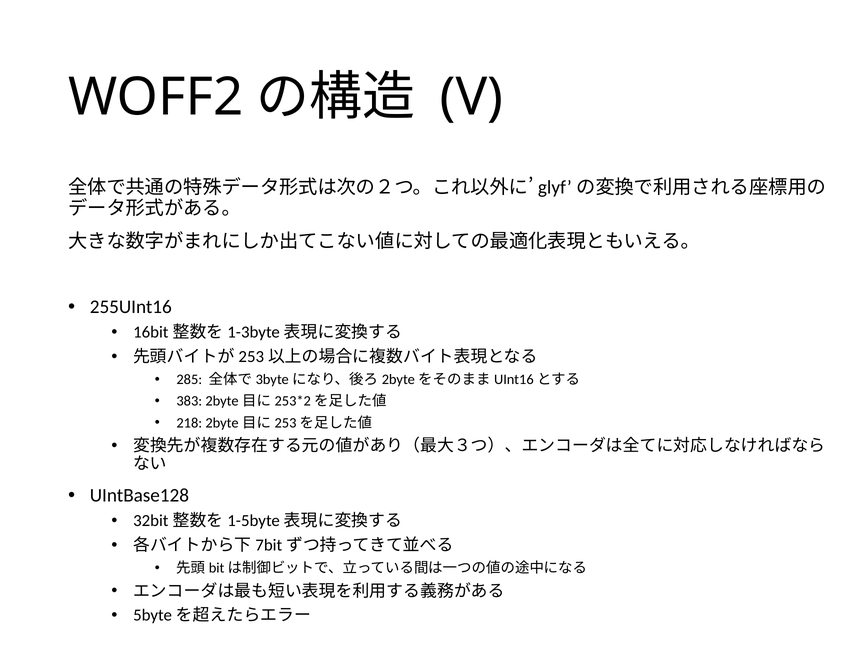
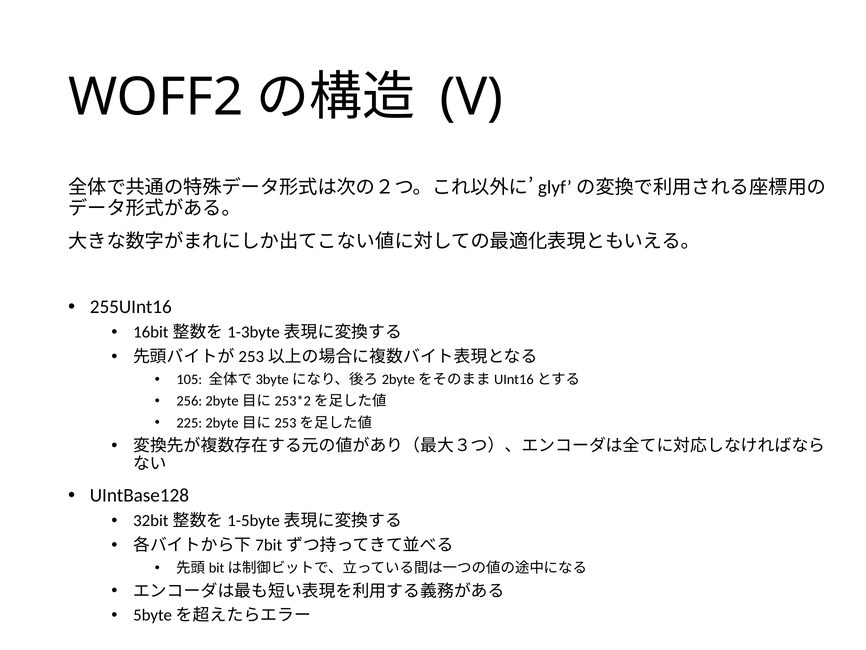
285: 285 -> 105 (189, 379)
383: 383 -> 256 (189, 401)
218: 218 -> 225 (189, 422)
